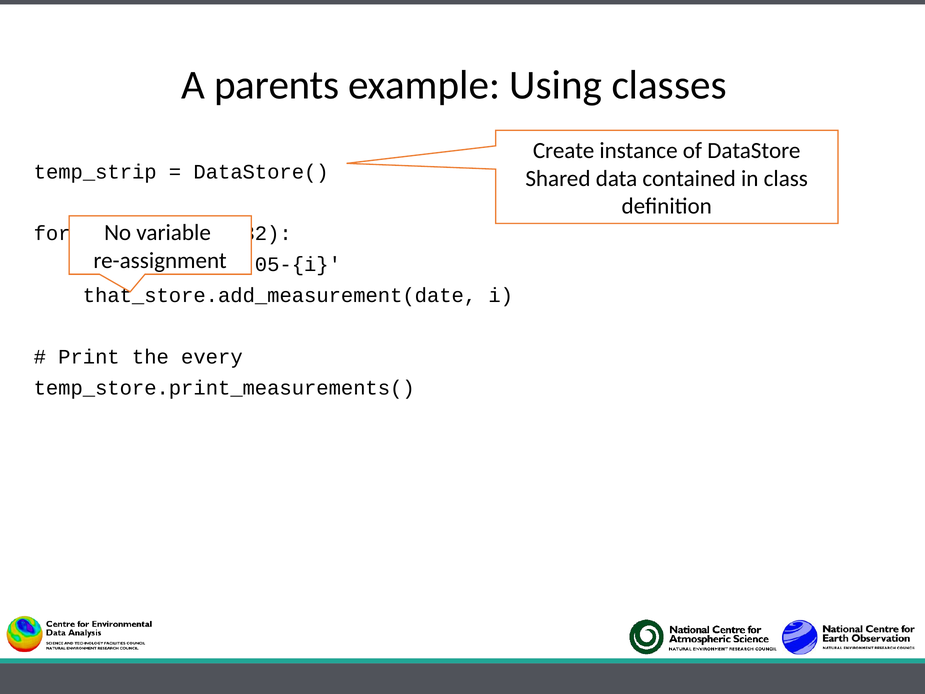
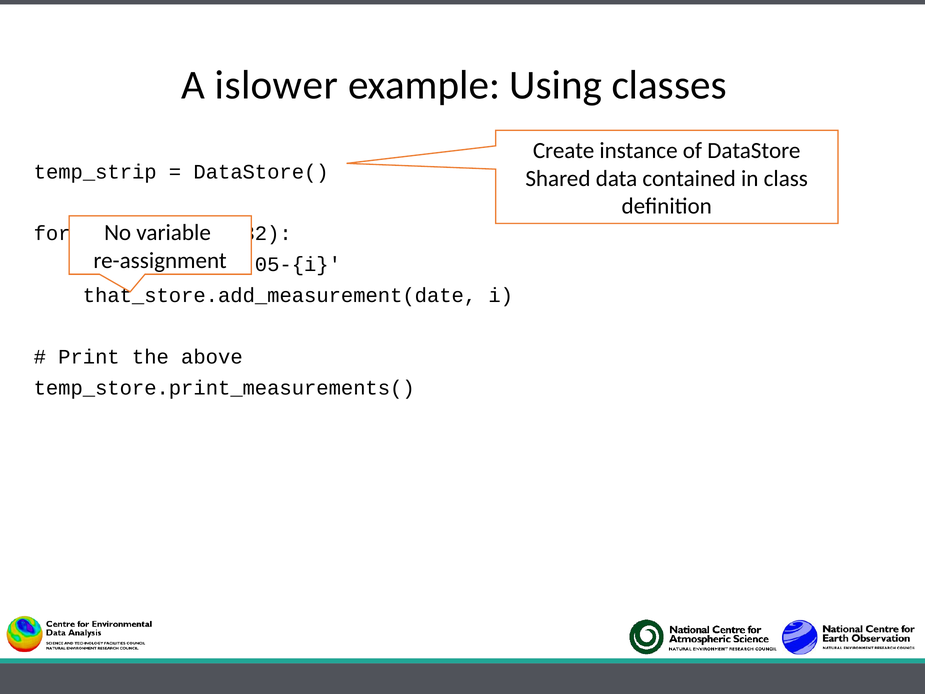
parents: parents -> islower (276, 85)
every: every -> above (212, 357)
